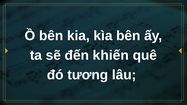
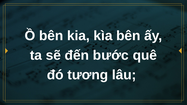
khiến: khiến -> bước (111, 55)
